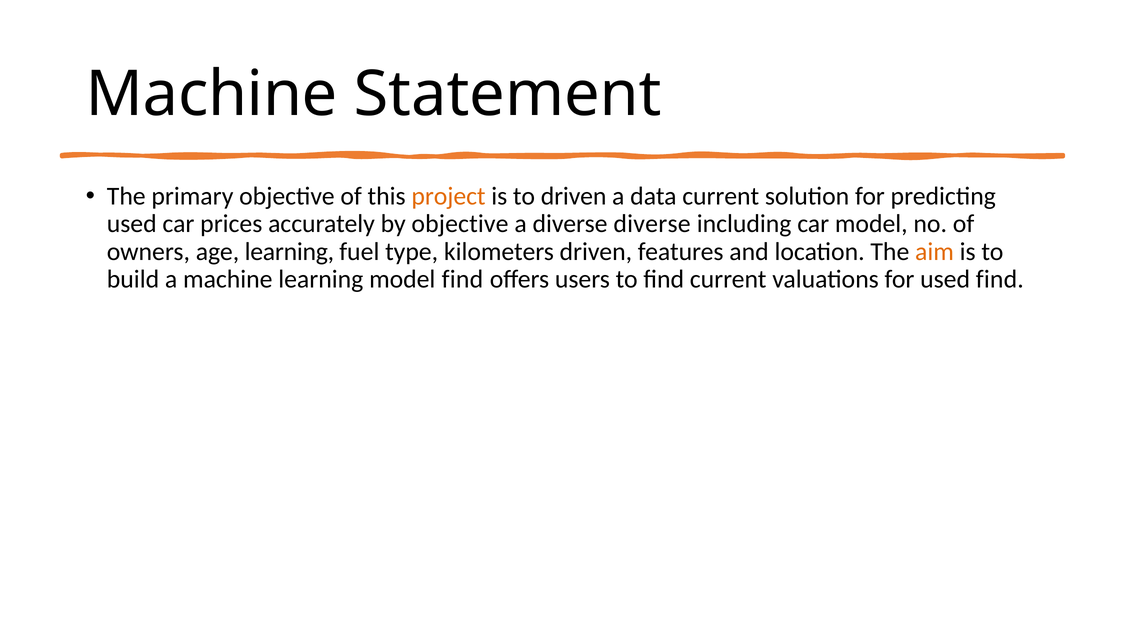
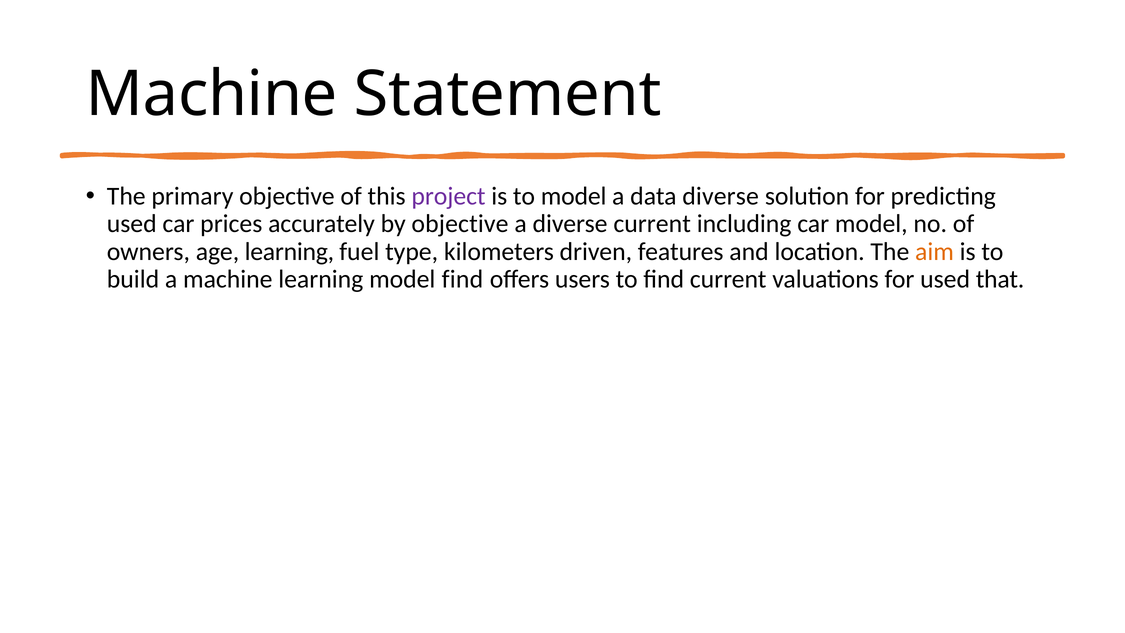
project colour: orange -> purple (448, 196)
to driven: driven -> model (574, 196)
data current: current -> diverse (721, 196)
diverse diverse: diverse -> current (652, 224)
used find: find -> that (1000, 279)
